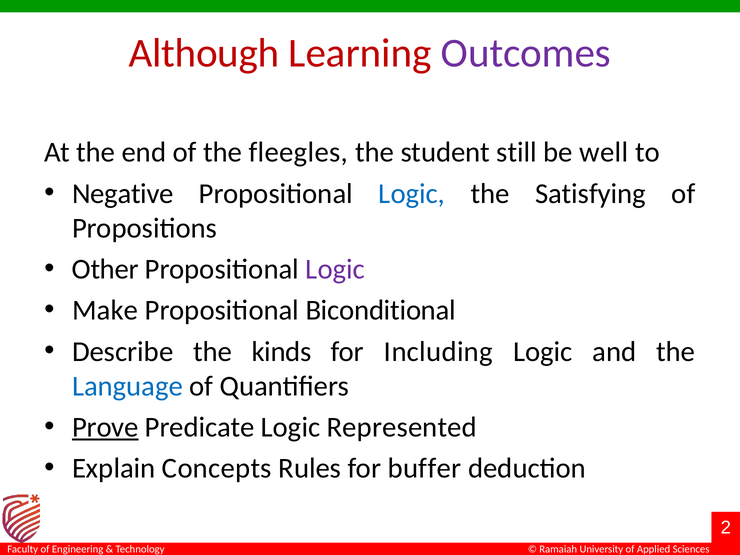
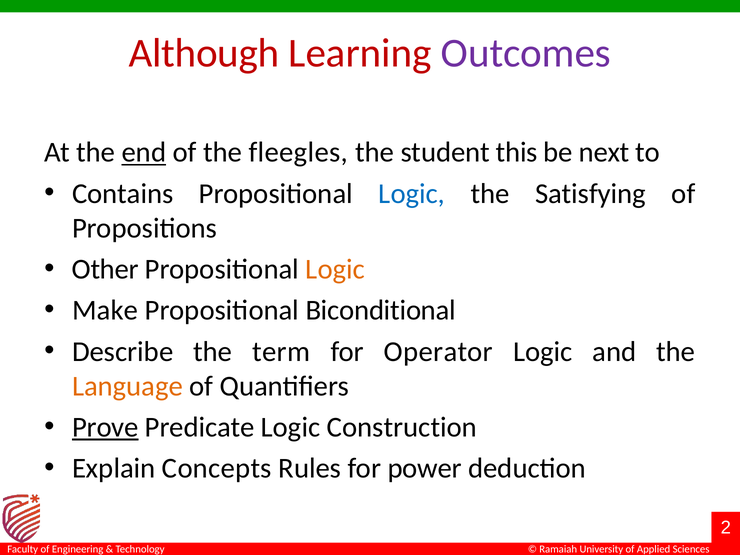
end underline: none -> present (144, 152)
still: still -> this (517, 152)
well: well -> next (604, 152)
Negative: Negative -> Contains (123, 194)
Logic colour: purple -> orange (335, 269)
kinds: kinds -> term (281, 352)
Including: Including -> Operator (438, 352)
Language colour: blue -> orange (127, 386)
Represented: Represented -> Construction (402, 427)
buffer: buffer -> power (425, 468)
